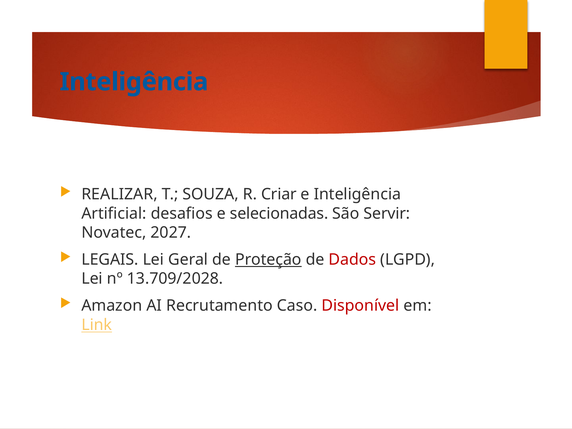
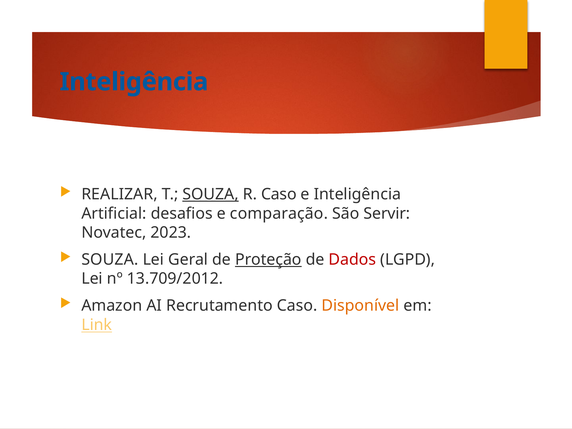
SOUZA underline: none -> present (211, 194)
R Criar: Criar -> Caso (279, 194)
selecionadas: selecionadas -> comparação (279, 213)
2027: 2027 -> 2023 (171, 233)
LEGAIS: LEGAIS -> SOUZA (110, 260)
13.709/2028: 13.709/2028 -> 13.709/2012 (175, 279)
Disponível colour: red -> orange (360, 306)
